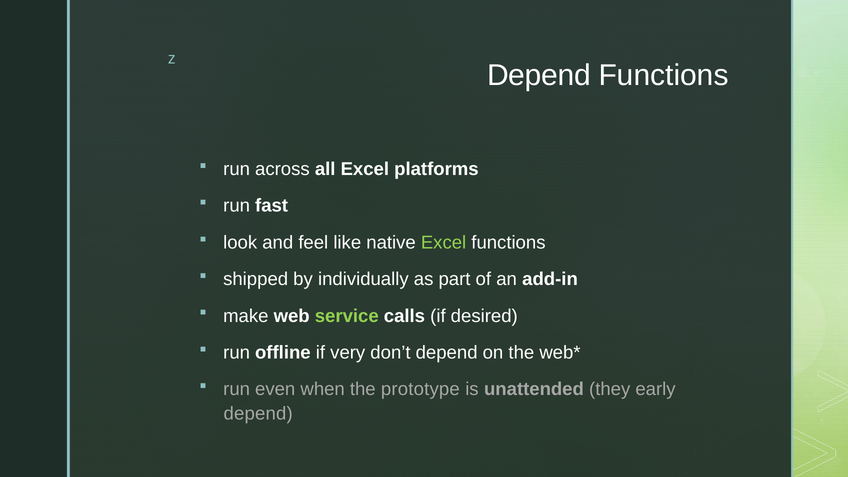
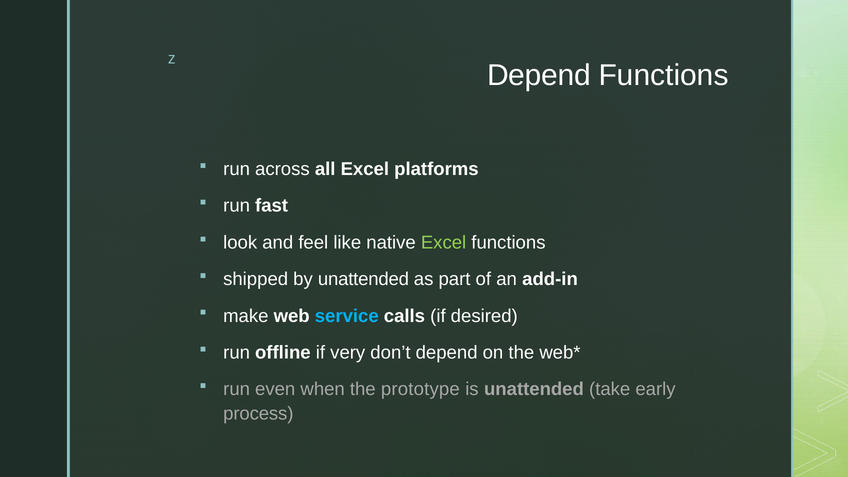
by individually: individually -> unattended (363, 279)
service colour: light green -> light blue (347, 316)
they: they -> take (610, 389)
depend: depend -> process (258, 413)
